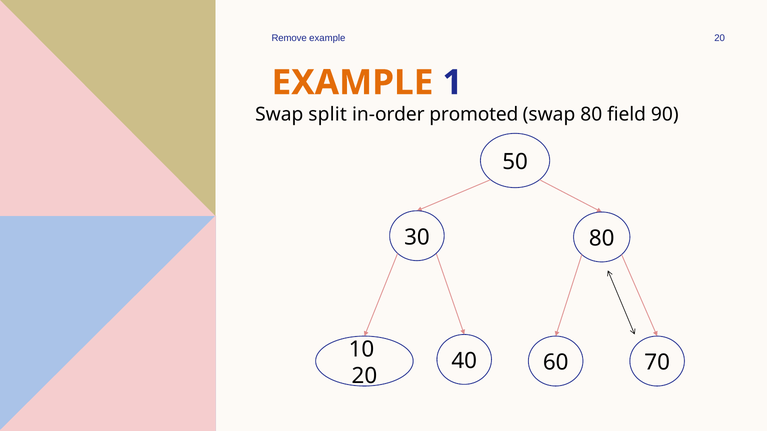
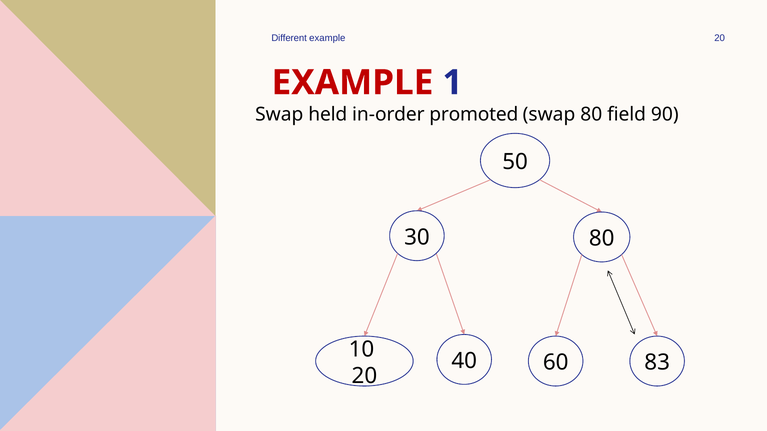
Remove: Remove -> Different (289, 38)
EXAMPLE colour: orange -> red (352, 83)
split: split -> held (328, 114)
70: 70 -> 83 (657, 363)
